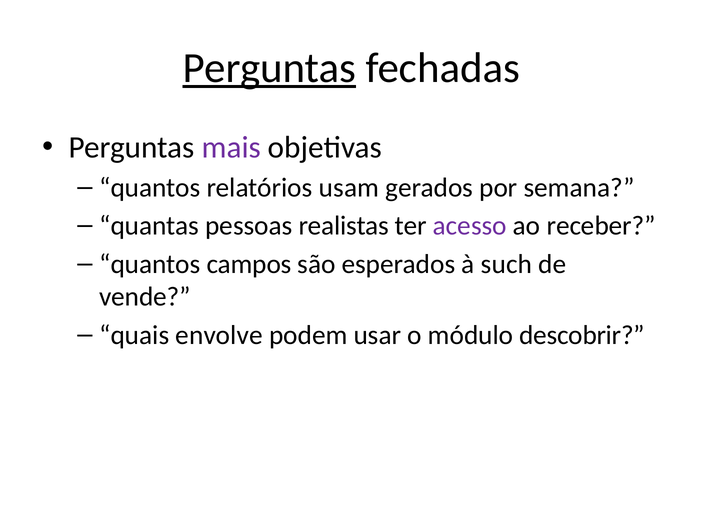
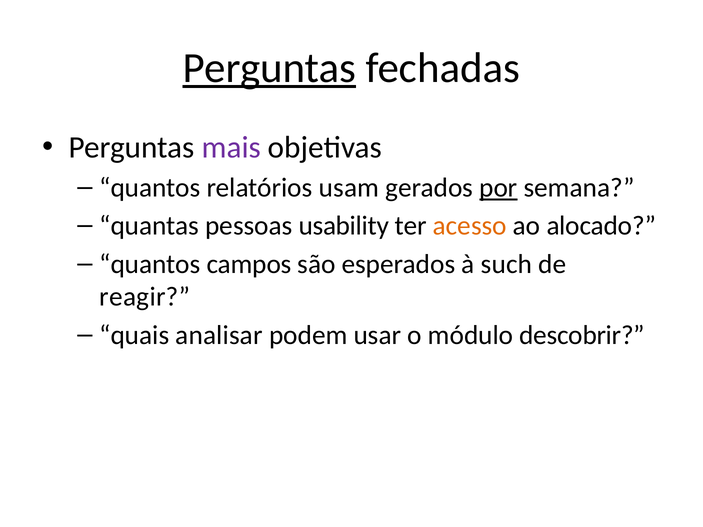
por underline: none -> present (498, 188)
realistas: realistas -> usability (344, 226)
acesso colour: purple -> orange (470, 226)
receber: receber -> alocado (601, 226)
vende: vende -> reagir (145, 297)
envolve: envolve -> analisar (219, 335)
